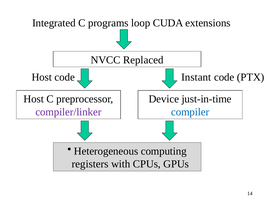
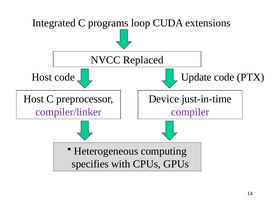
Instant: Instant -> Update (196, 77)
compiler colour: blue -> purple (190, 112)
registers: registers -> specifies (90, 164)
